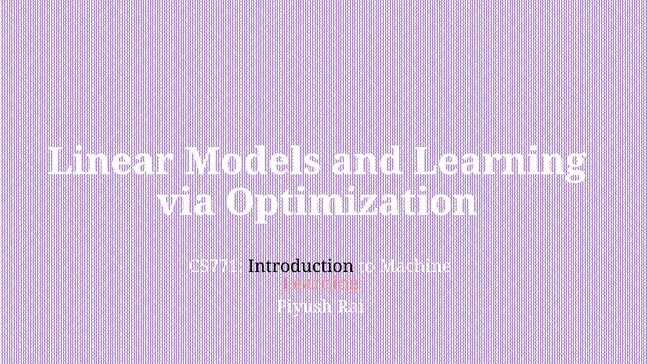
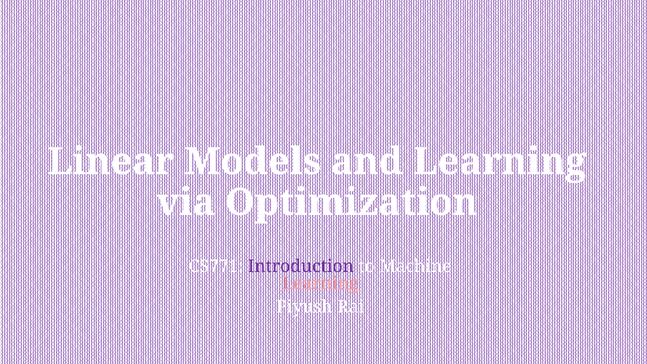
Introduction colour: black -> purple (301, 267)
